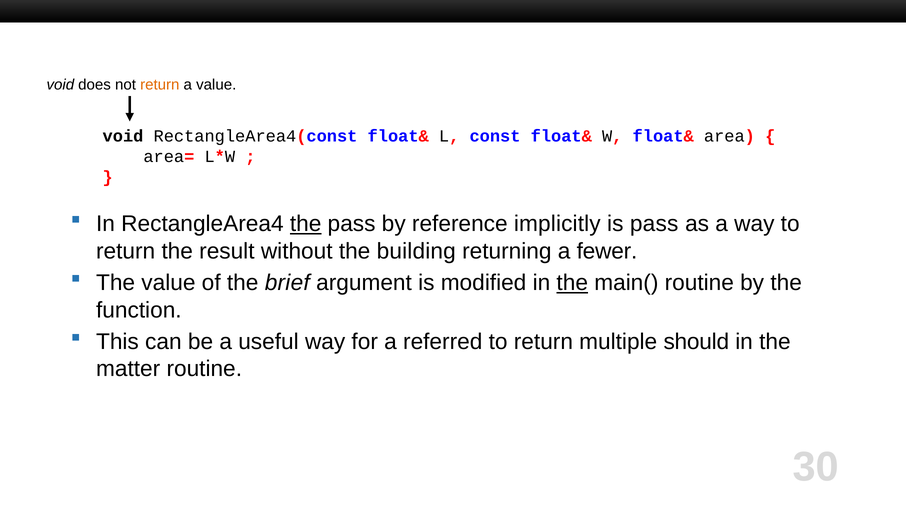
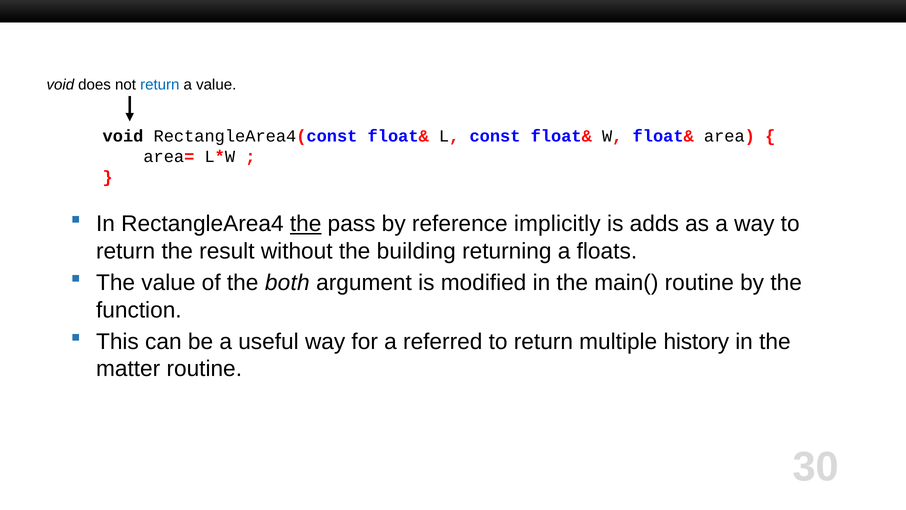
return colour: orange -> blue (160, 84)
is pass: pass -> adds (654, 224)
fewer: fewer -> floats (607, 251)
brief: brief -> both (287, 283)
the underline: present -> none (572, 283)
should: should -> history (696, 342)
